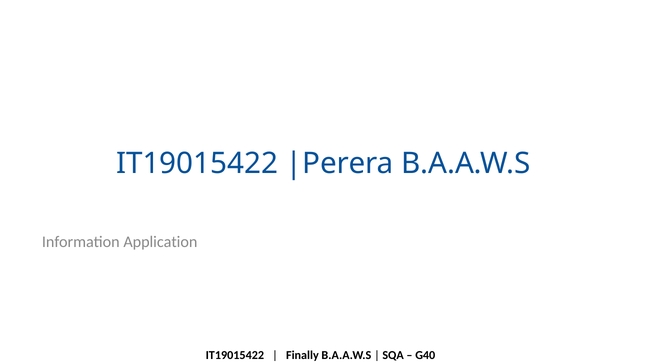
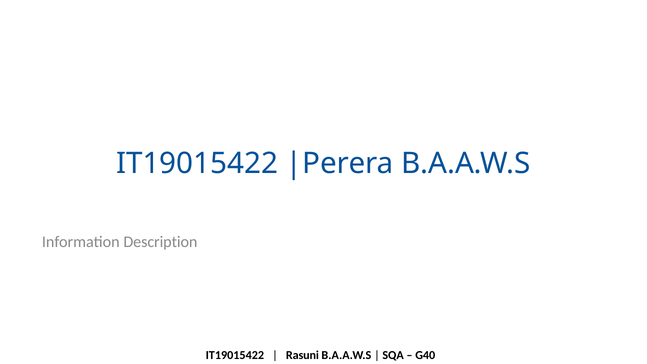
Application: Application -> Description (160, 242)
Finally: Finally -> Rasuni (302, 355)
